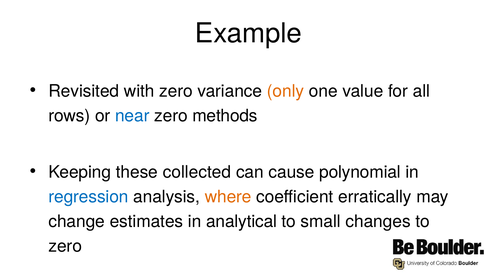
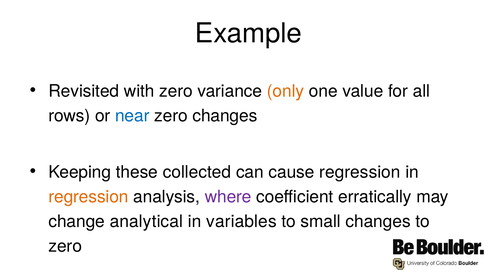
zero methods: methods -> changes (225, 116)
cause polynomial: polynomial -> regression (360, 173)
regression colour: blue -> orange (89, 197)
where colour: orange -> purple (228, 197)
estimates: estimates -> analytical (146, 222)
analytical: analytical -> variables (241, 222)
